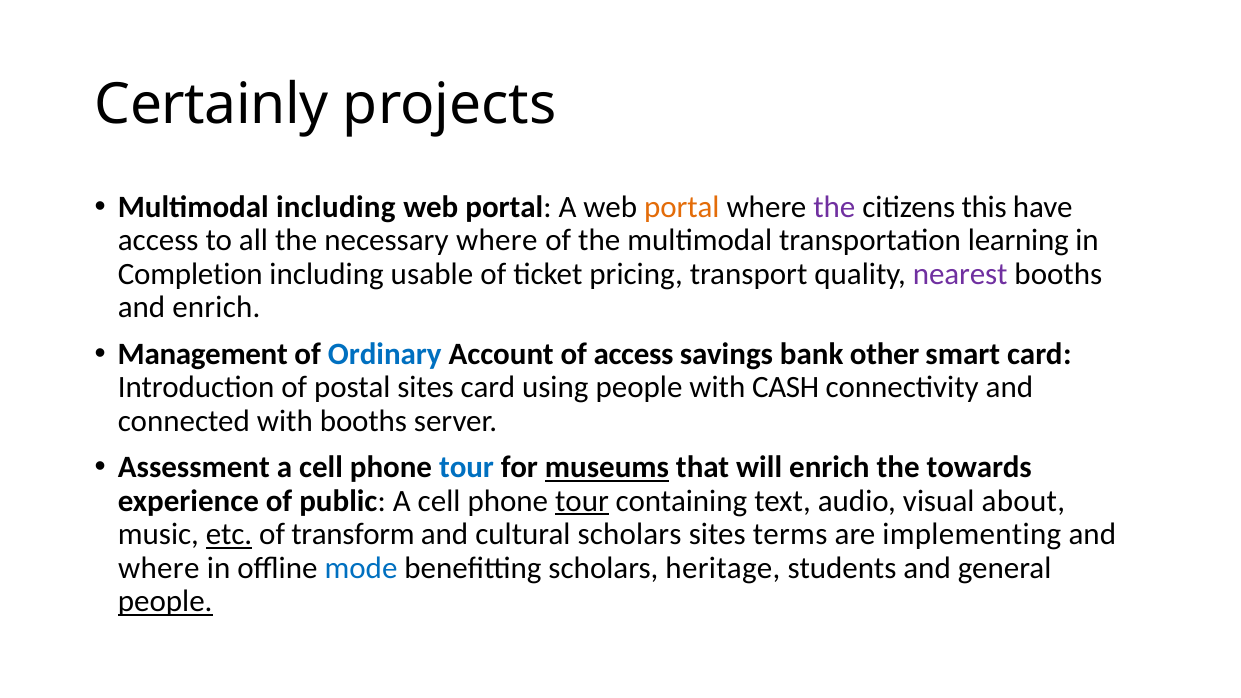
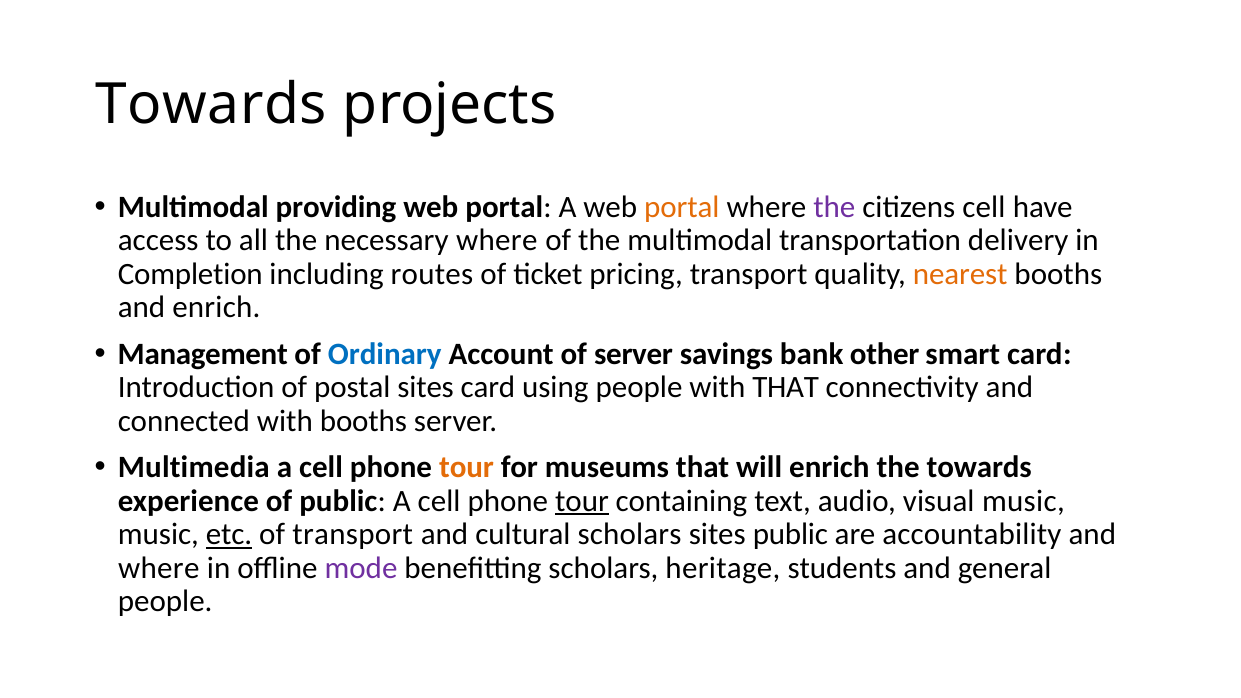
Certainly: Certainly -> Towards (211, 104)
Multimodal including: including -> providing (336, 207)
citizens this: this -> cell (984, 207)
learning: learning -> delivery (1018, 241)
usable: usable -> routes (432, 274)
nearest colour: purple -> orange (960, 274)
of access: access -> server (634, 354)
with CASH: CASH -> THAT (786, 387)
Assessment: Assessment -> Multimedia (194, 467)
tour colour: blue -> orange (467, 467)
museums underline: present -> none (607, 467)
visual about: about -> music (1023, 501)
of transform: transform -> transport (353, 534)
sites terms: terms -> public (790, 534)
implementing: implementing -> accountability (972, 534)
mode colour: blue -> purple (361, 568)
people underline: present -> none (165, 601)
